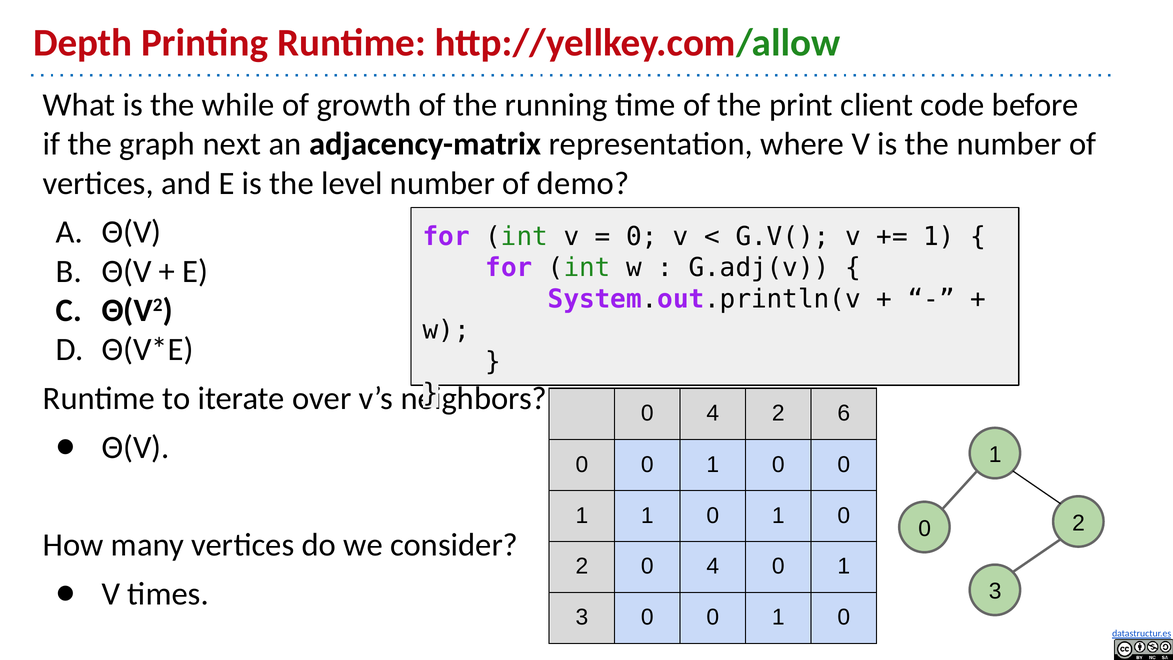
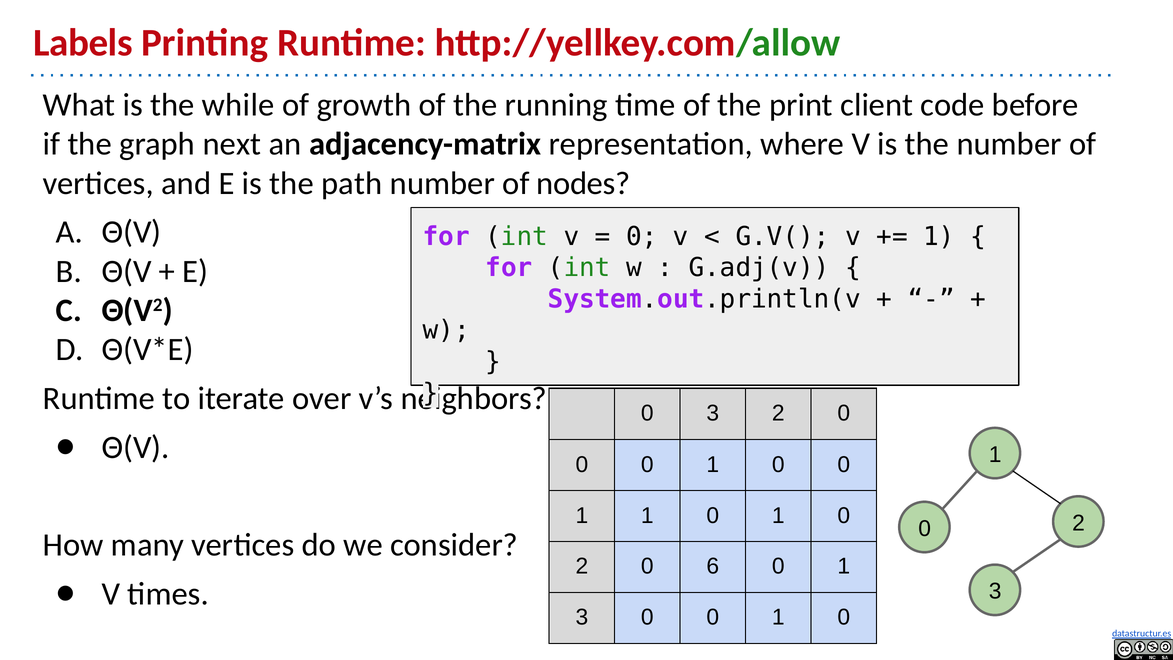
Depth: Depth -> Labels (83, 43)
level: level -> path (352, 183)
demo: demo -> nodes (583, 183)
4: 4 -> 3 (713, 413)
6: 6 -> 0 (844, 413)
2 0 4: 4 -> 6 (713, 566)
